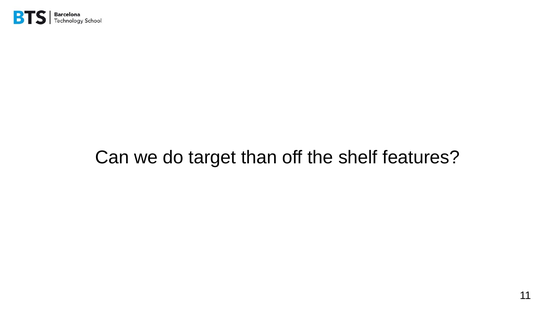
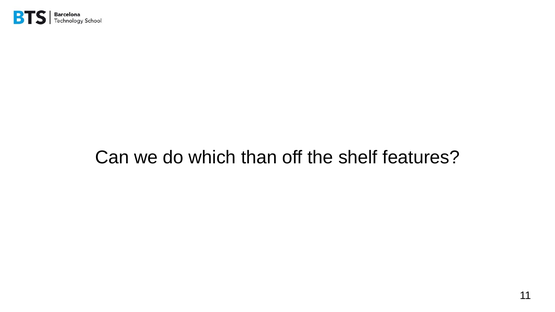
target: target -> which (212, 157)
